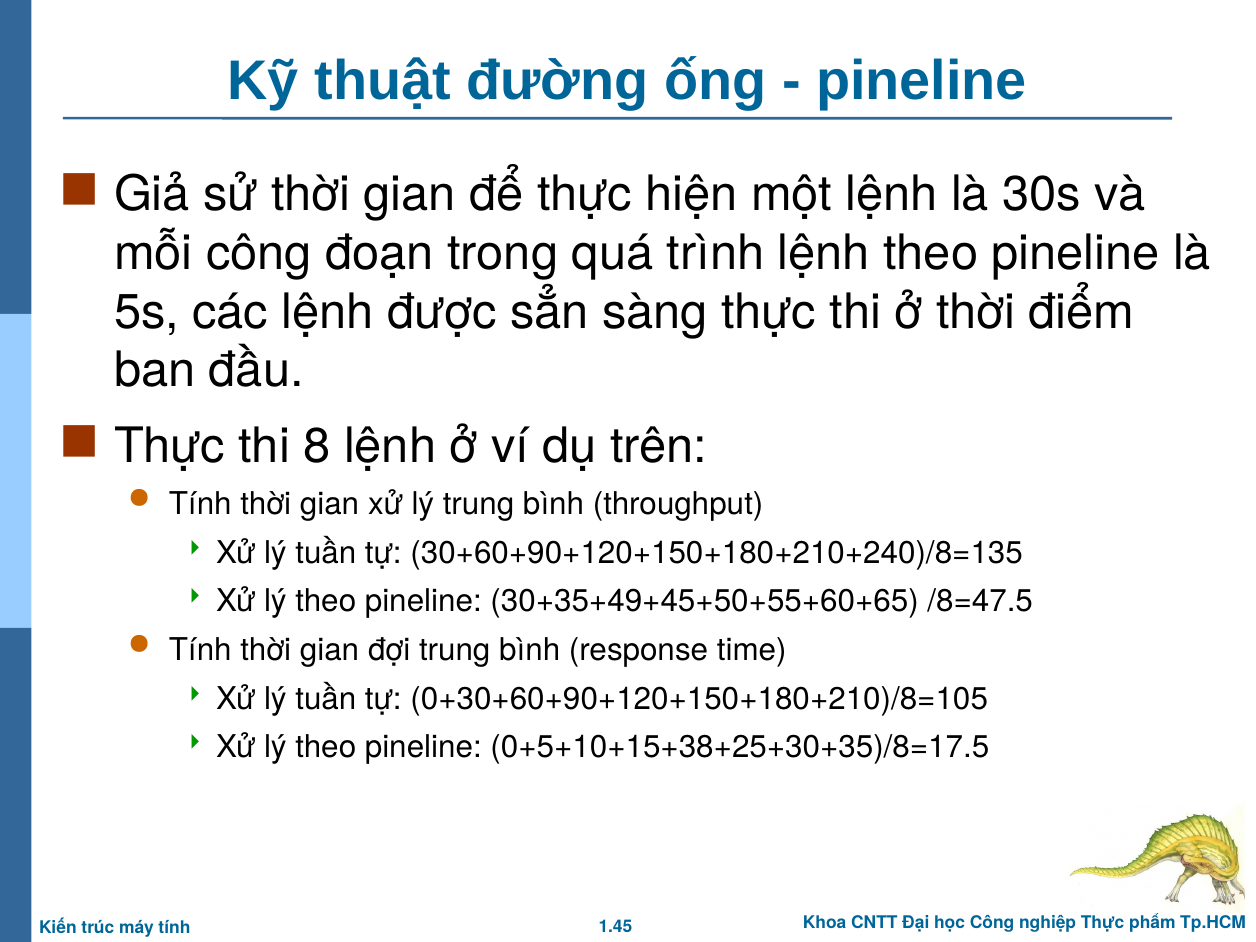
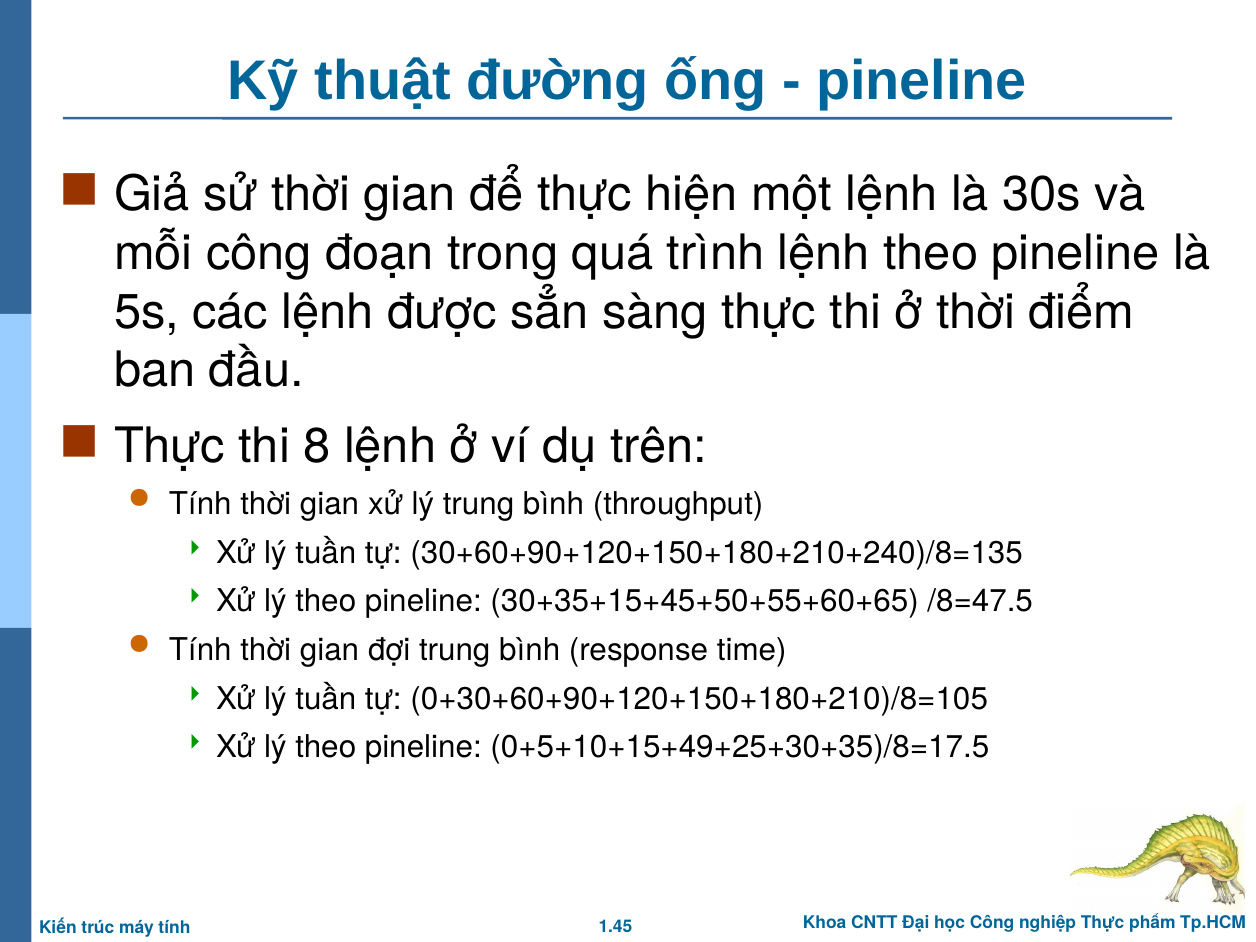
30+35+49+45+50+55+60+65: 30+35+49+45+50+55+60+65 -> 30+35+15+45+50+55+60+65 (705, 602)
0+5+10+15+38+25+30+35)/8=17.5: 0+5+10+15+38+25+30+35)/8=17.5 -> 0+5+10+15+49+25+30+35)/8=17.5 (740, 748)
